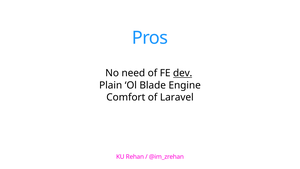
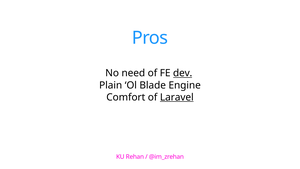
Laravel underline: none -> present (177, 97)
